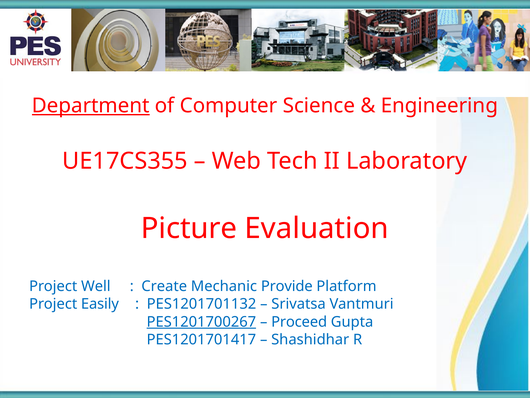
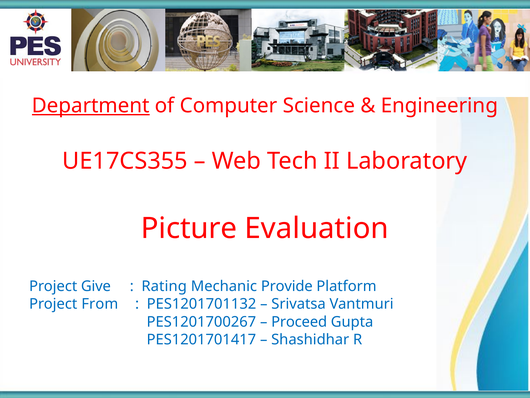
Well: Well -> Give (96, 286)
Create: Create -> Rating (164, 286)
Easily: Easily -> From (100, 304)
PES1201700267 underline: present -> none (201, 321)
